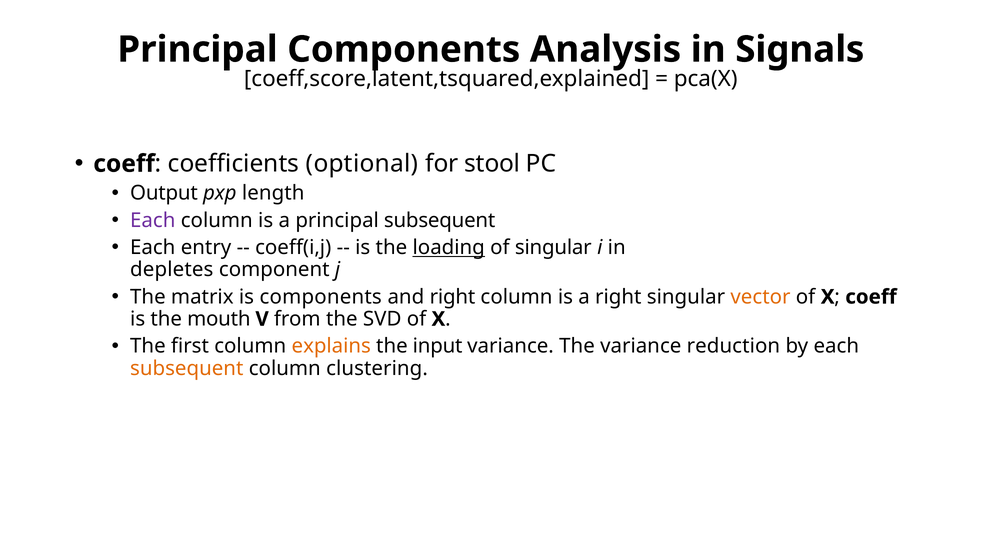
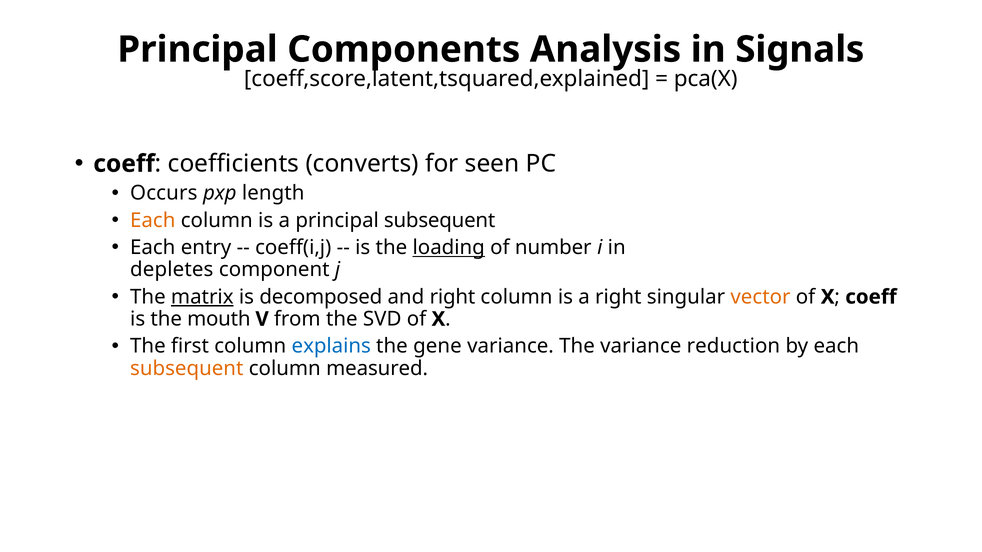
optional: optional -> converts (362, 164)
stool: stool -> seen (492, 164)
Output: Output -> Occurs (164, 193)
Each colour: purple -> orange (153, 221)
of singular: singular -> number (553, 248)
matrix underline: none -> present (202, 297)
is components: components -> decomposed (321, 297)
explains colour: orange -> blue (331, 346)
input: input -> gene (437, 346)
clustering: clustering -> measured (377, 369)
